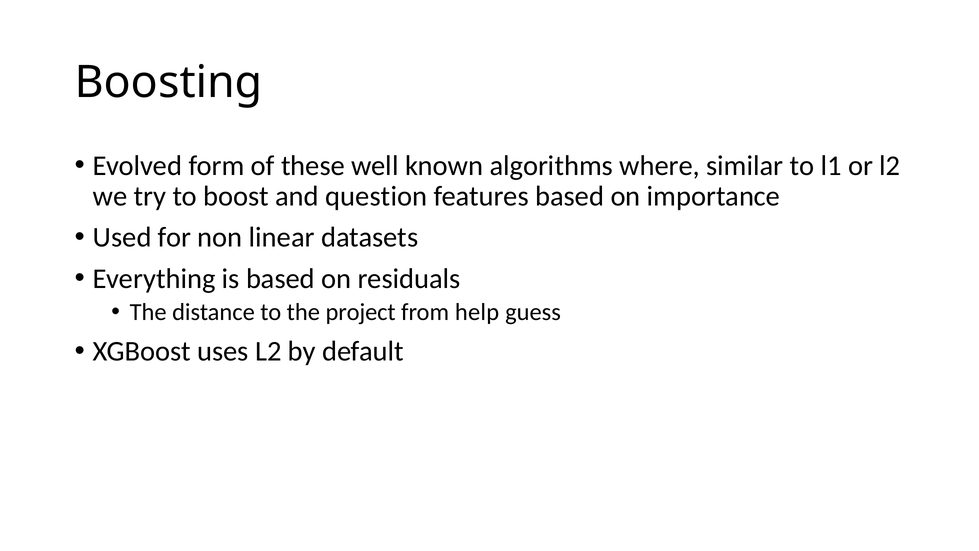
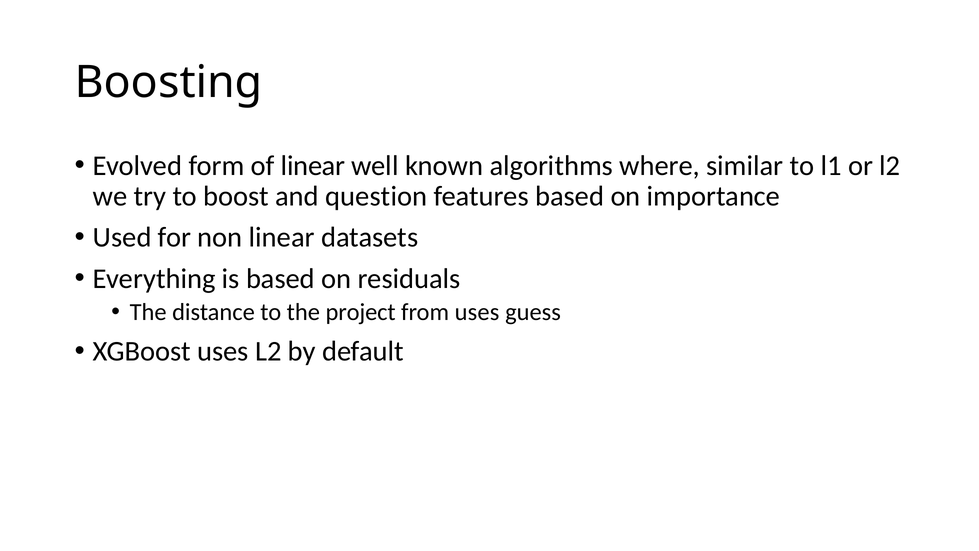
of these: these -> linear (313, 166)
from help: help -> uses (477, 312)
